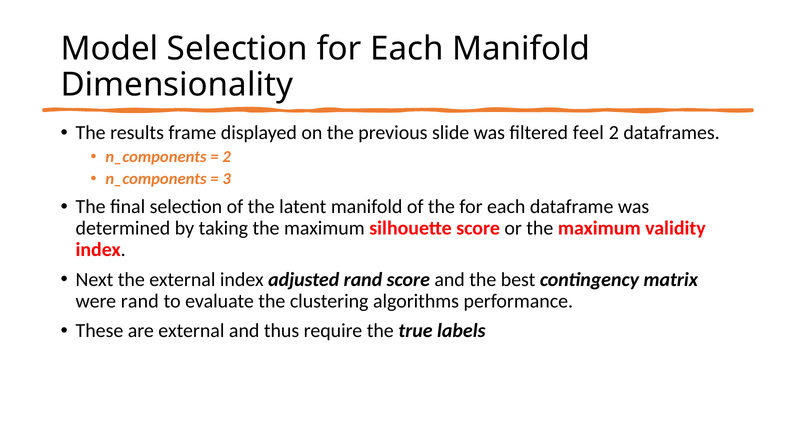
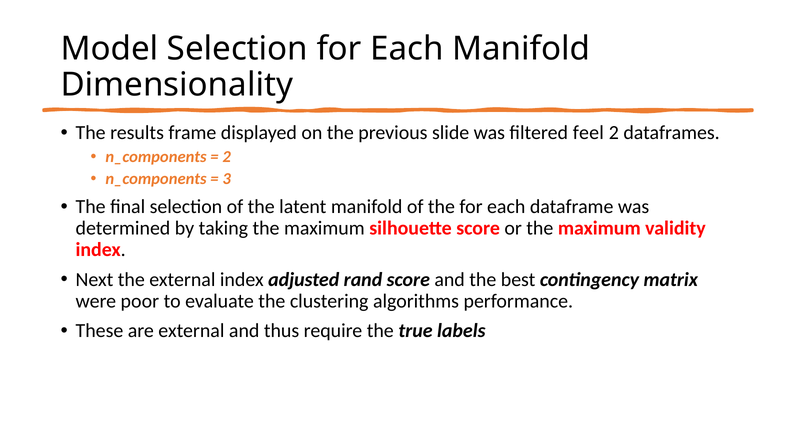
were rand: rand -> poor (140, 301)
